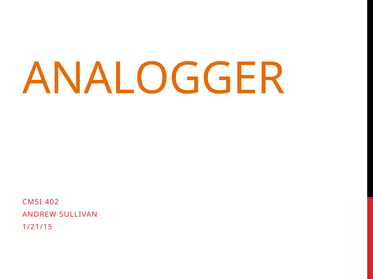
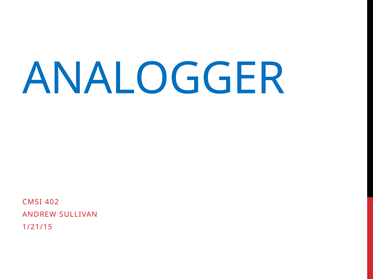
ANALOGGER colour: orange -> blue (154, 79)
